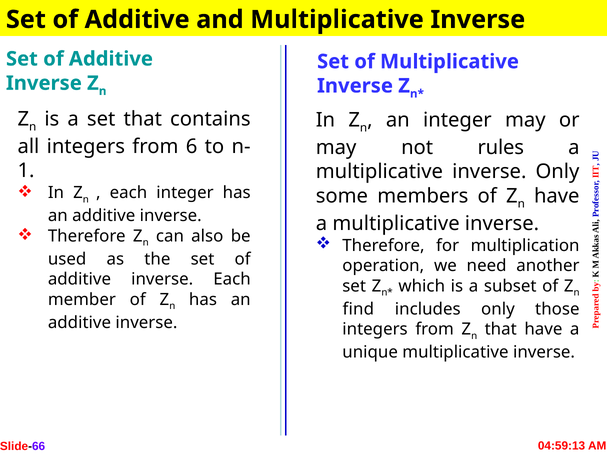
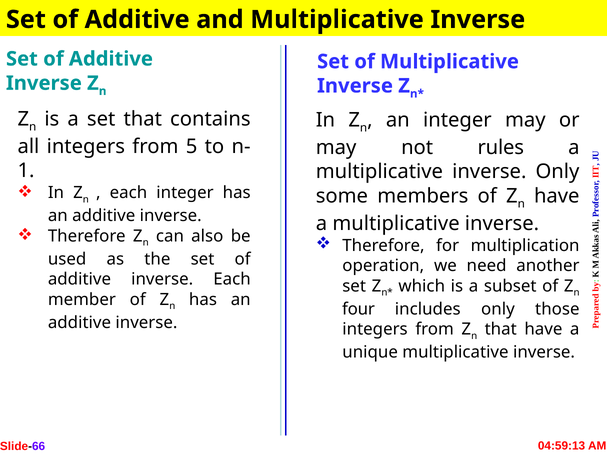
6: 6 -> 5 (192, 147)
find: find -> four (358, 309)
